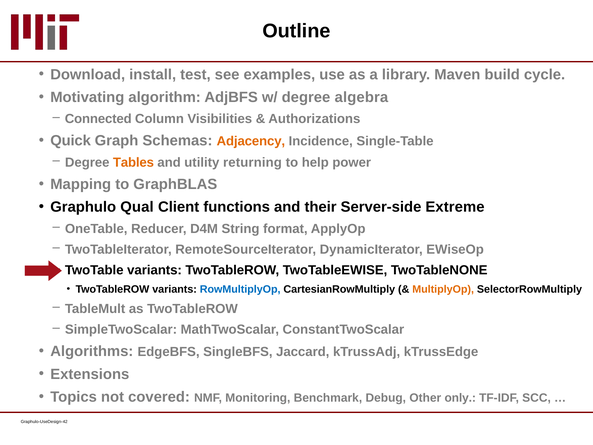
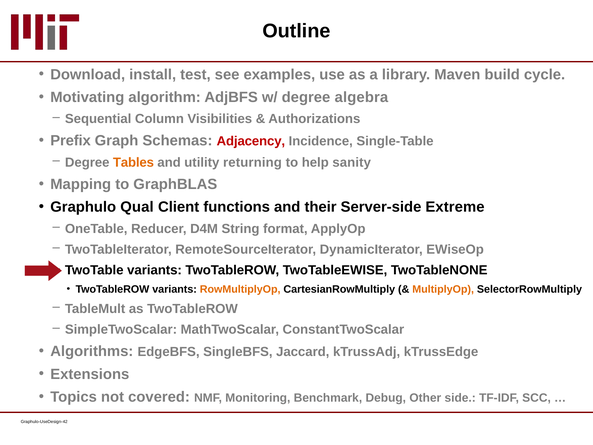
Connected: Connected -> Sequential (98, 119)
Quick: Quick -> Prefix (71, 141)
Adjacency colour: orange -> red (251, 141)
power: power -> sanity (352, 162)
RowMultiplyOp colour: blue -> orange (240, 289)
only: only -> side (460, 398)
